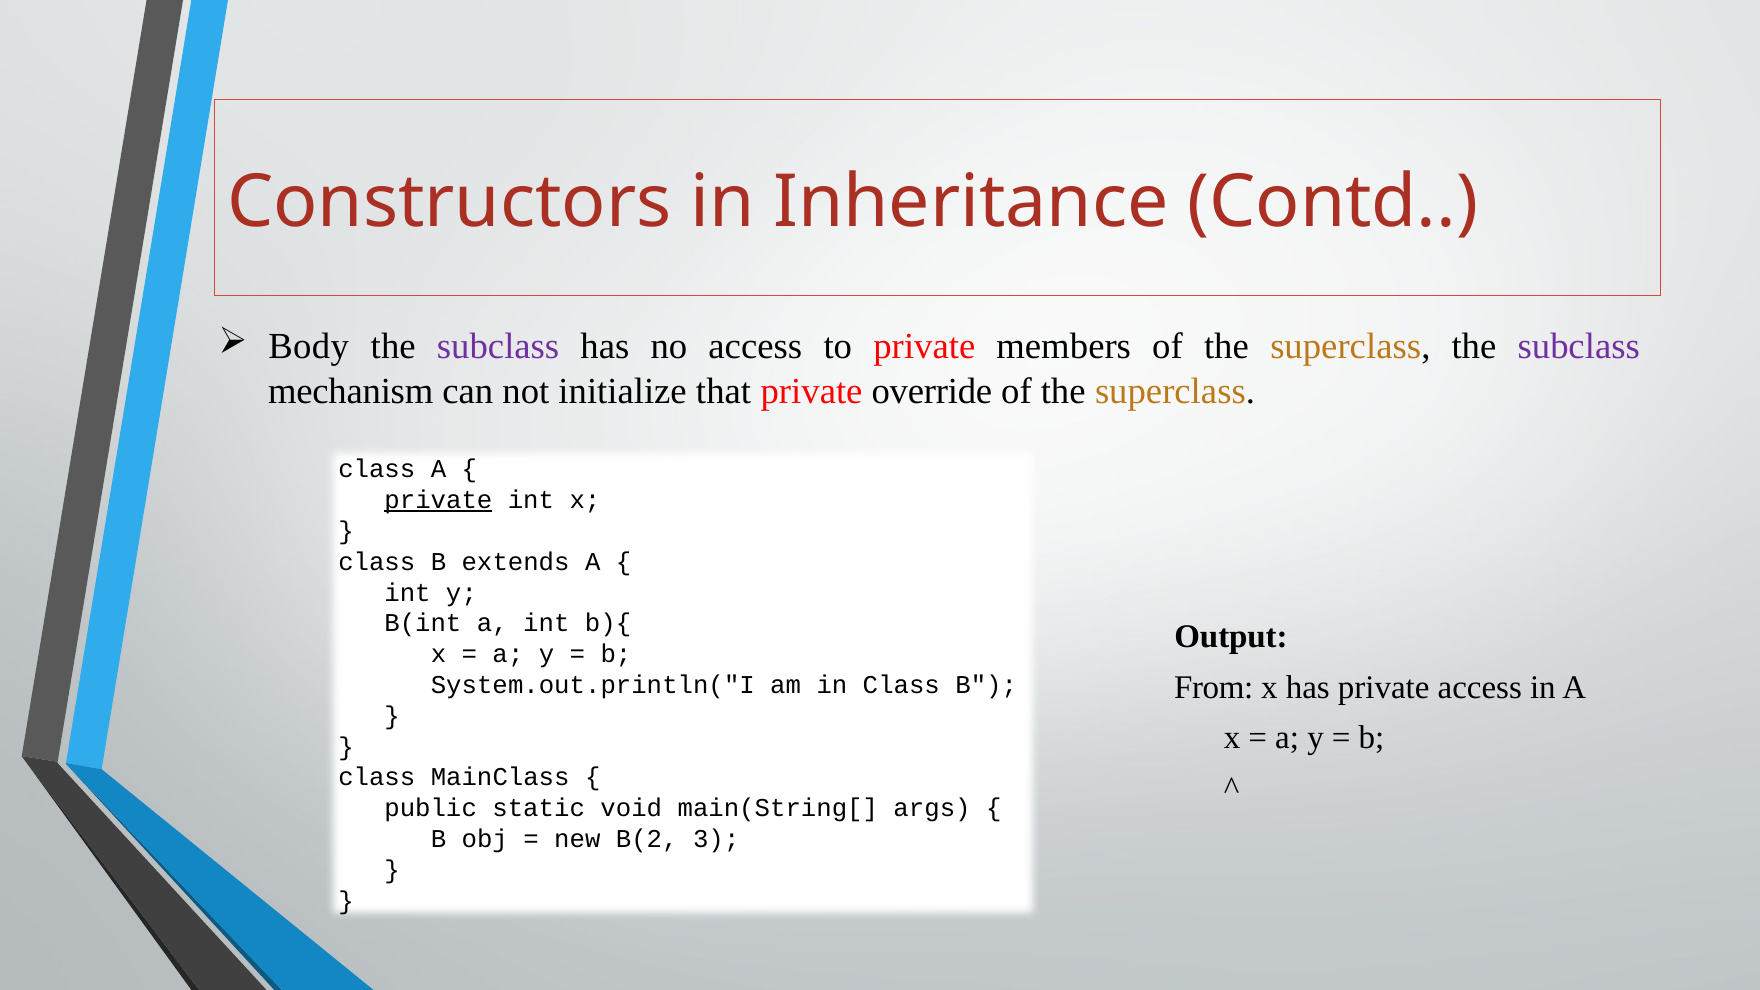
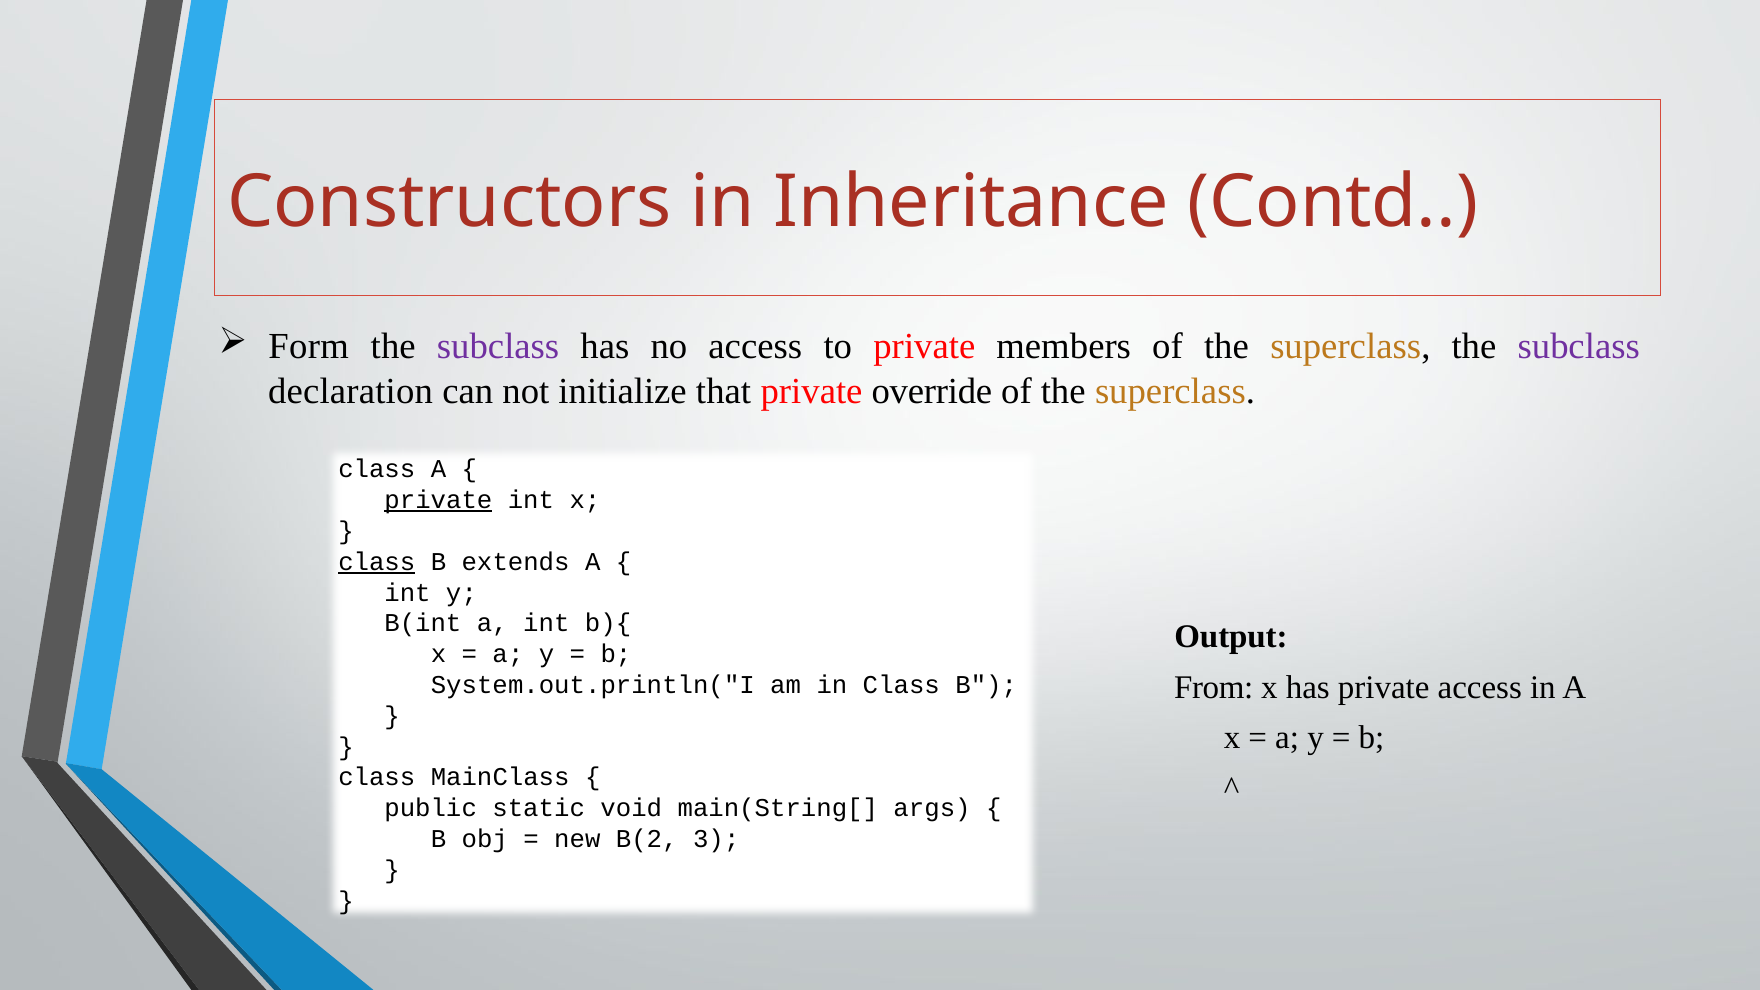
Body: Body -> Form (309, 347)
mechanism: mechanism -> declaration (350, 391)
class underline: none -> present (377, 562)
